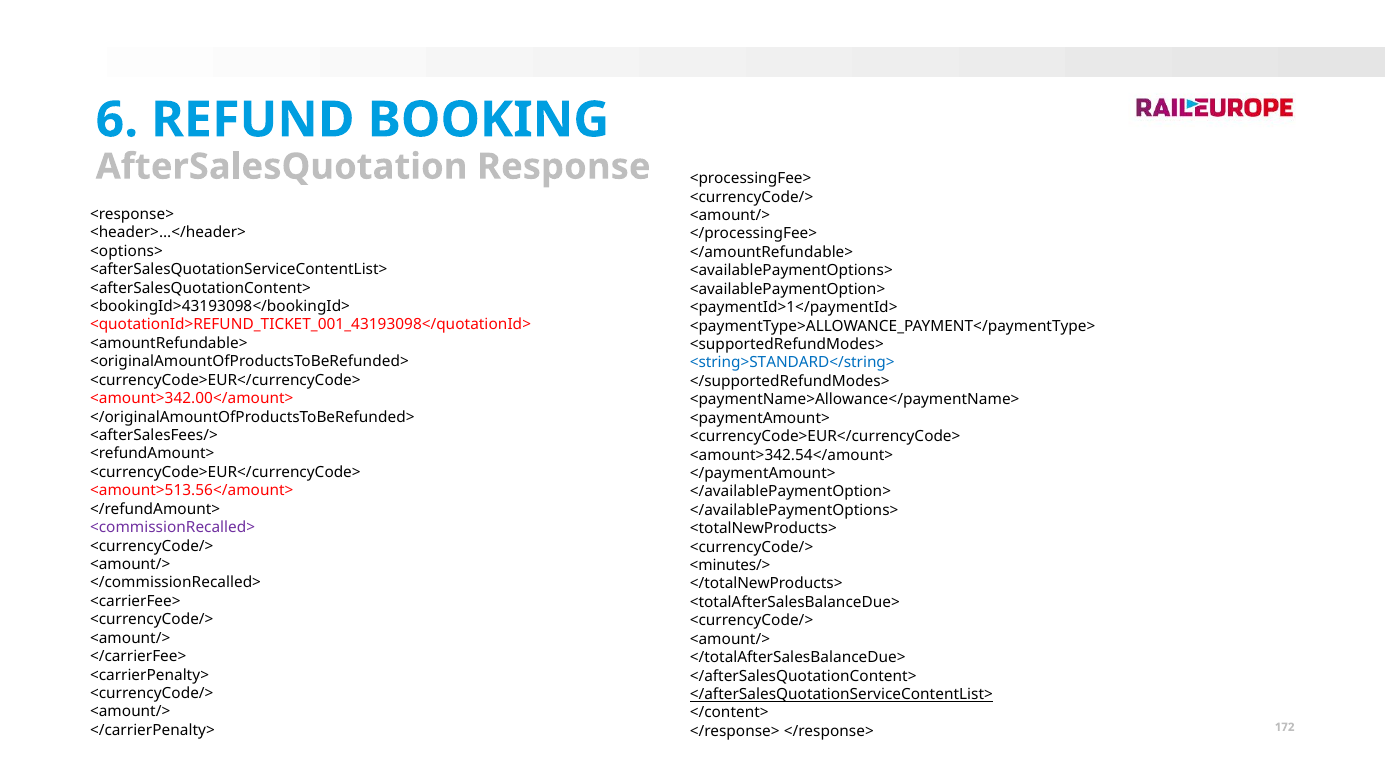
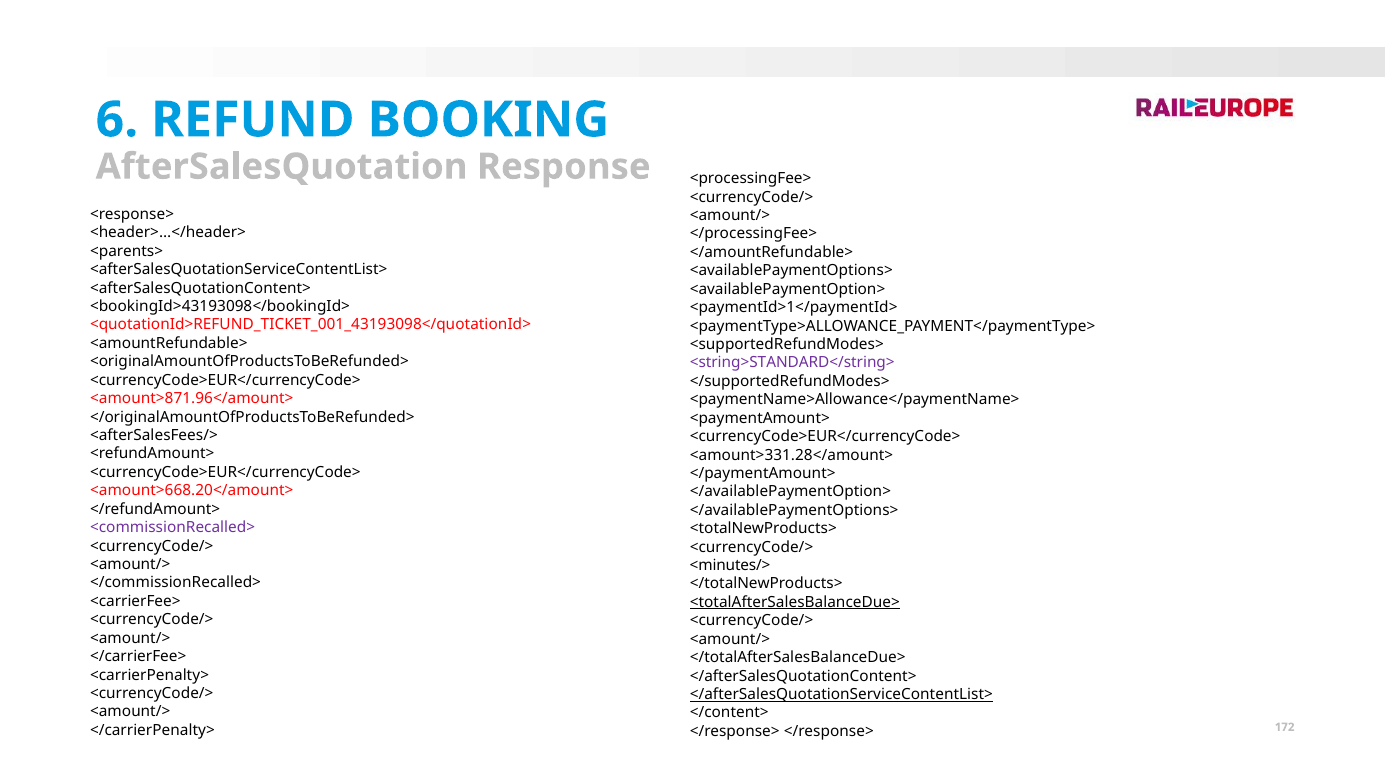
<options>: <options> -> <parents> (127, 251)
<string>STANDARD</string> colour: blue -> purple (792, 363)
<amount>342.00</amount>: <amount>342.00</amount> -> <amount>871.96</amount> (192, 399)
<amount>342.54</amount>: <amount>342.54</amount> -> <amount>331.28</amount> (792, 455)
<amount>513.56</amount>: <amount>513.56</amount> -> <amount>668.20</amount> (192, 491)
<totalAfterSalesBalanceDue> underline: none -> present (795, 602)
